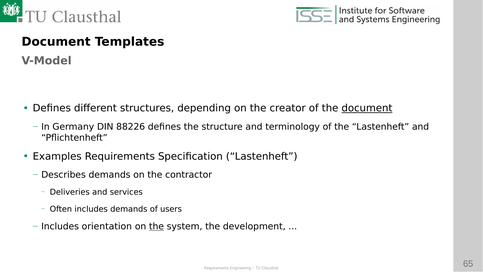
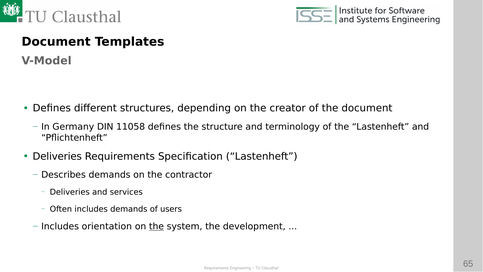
document underline: present -> none (367, 108)
88226: 88226 -> 11058 (131, 127)
Examples: Examples -> Deliveries (57, 156)
